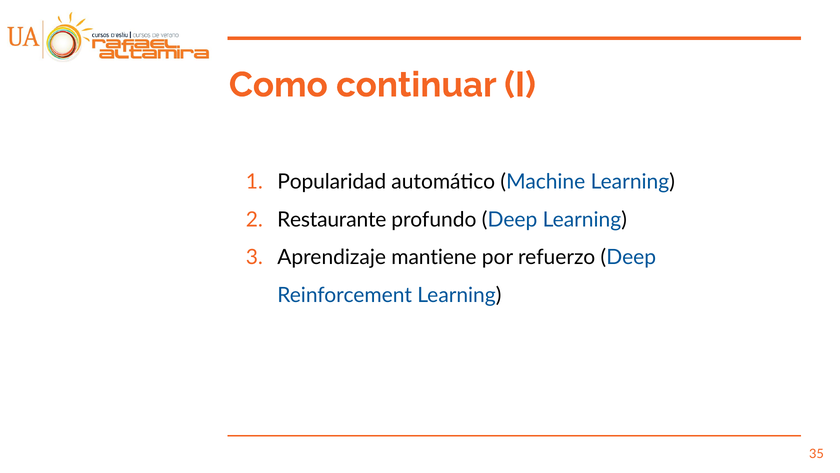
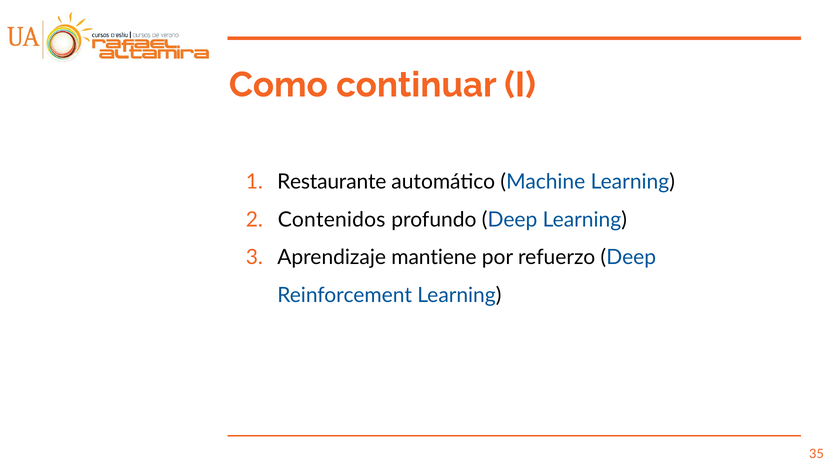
Popularidad: Popularidad -> Restaurante (332, 182)
Restaurante: Restaurante -> Contenidos (332, 219)
